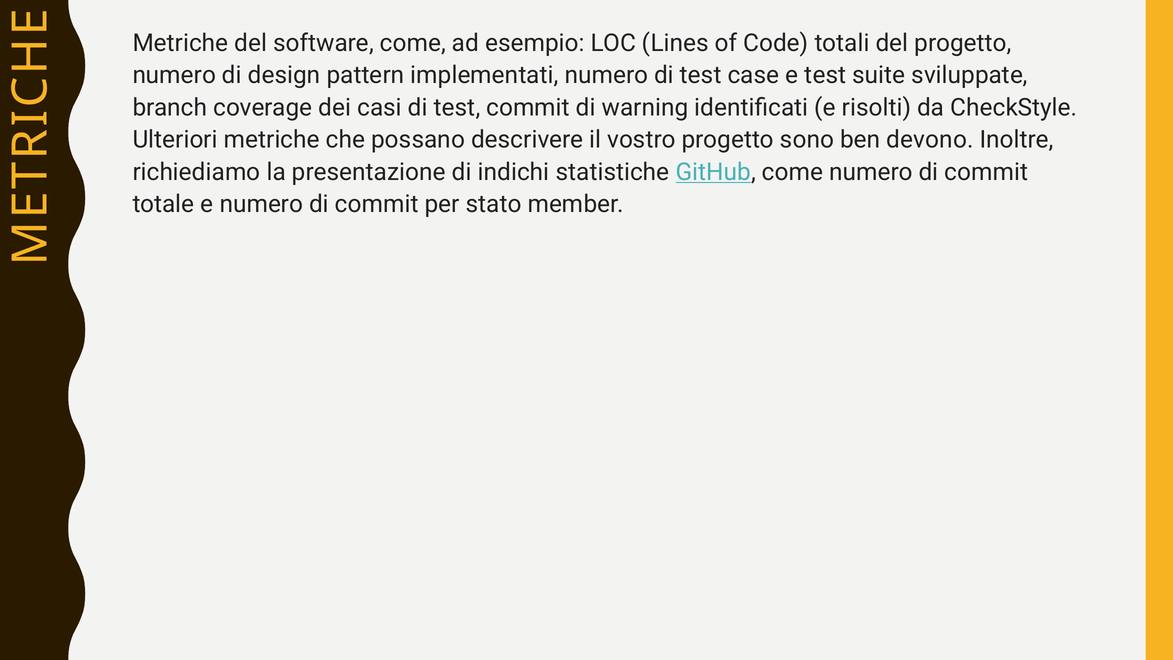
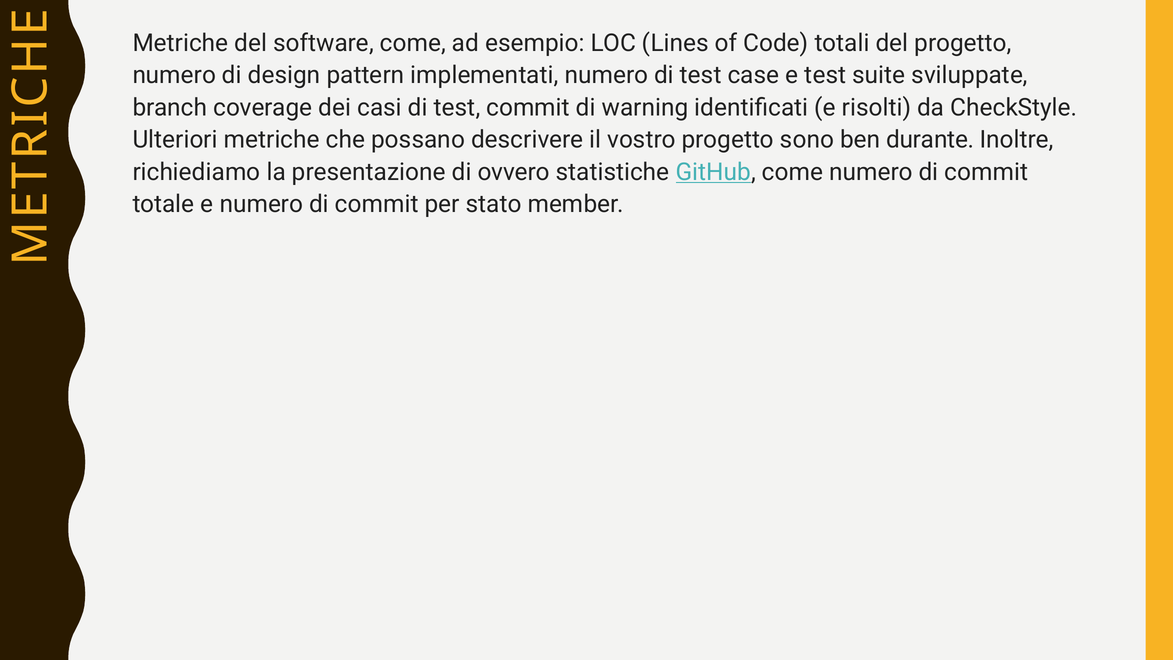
devono: devono -> durante (930, 140)
indichi: indichi -> ovvero (514, 172)
